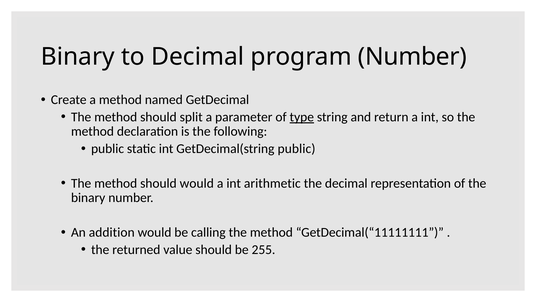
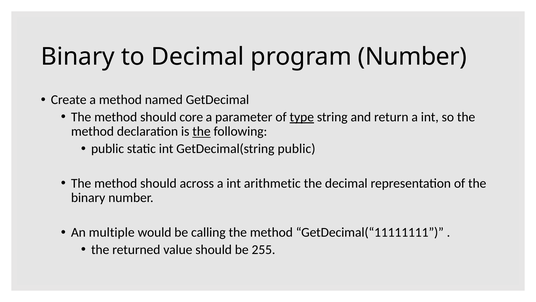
split: split -> core (191, 117)
the underline: none -> present (201, 131)
should would: would -> across (197, 183)
addition: addition -> multiple (112, 232)
